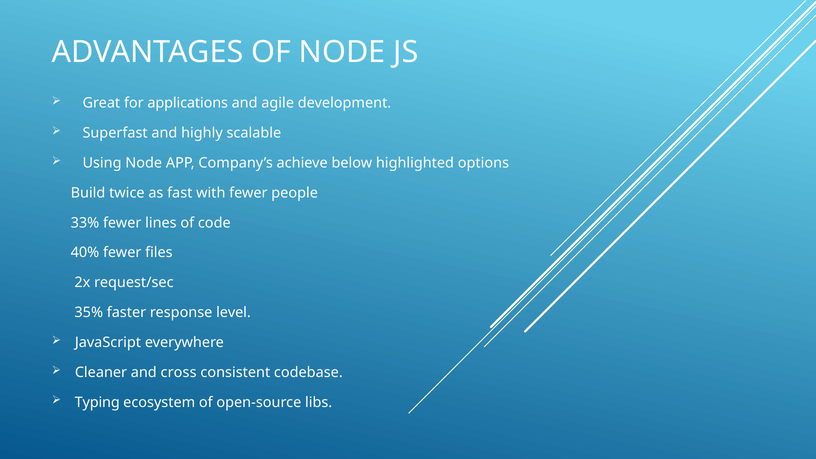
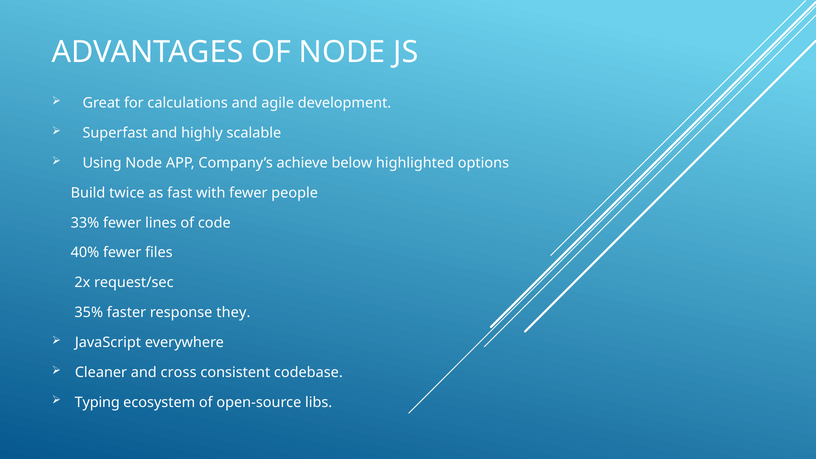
applications: applications -> calculations (188, 103)
level: level -> they (233, 313)
